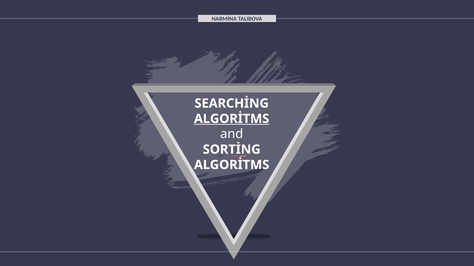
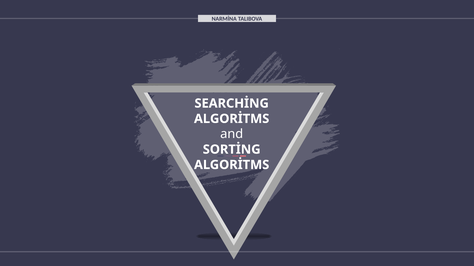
ALGORİTMS underline: present -> none (232, 119)
